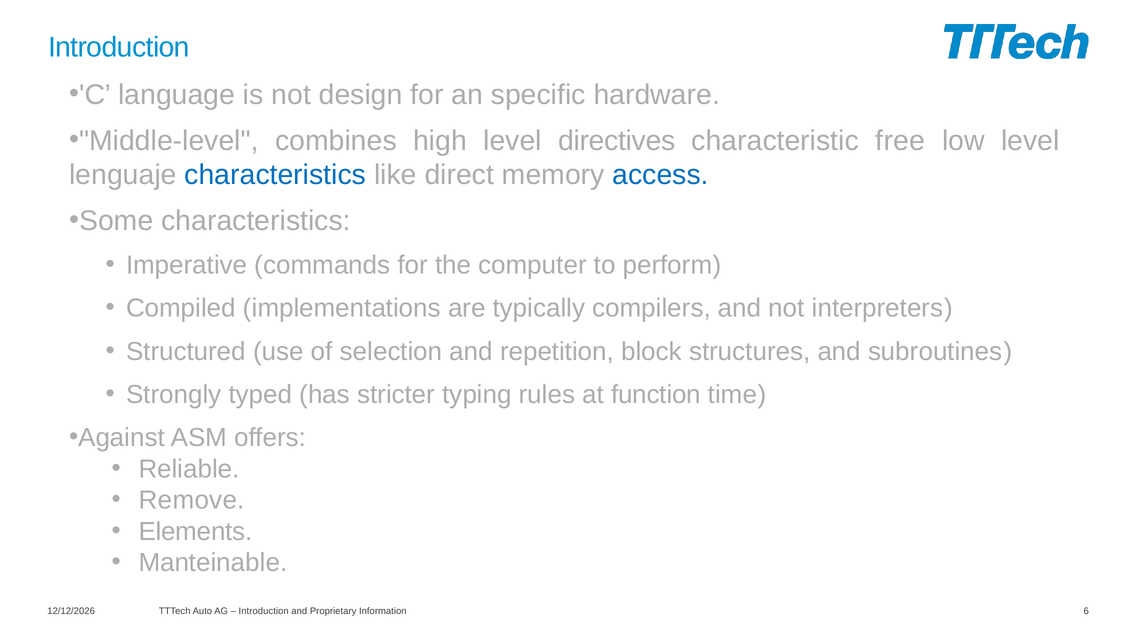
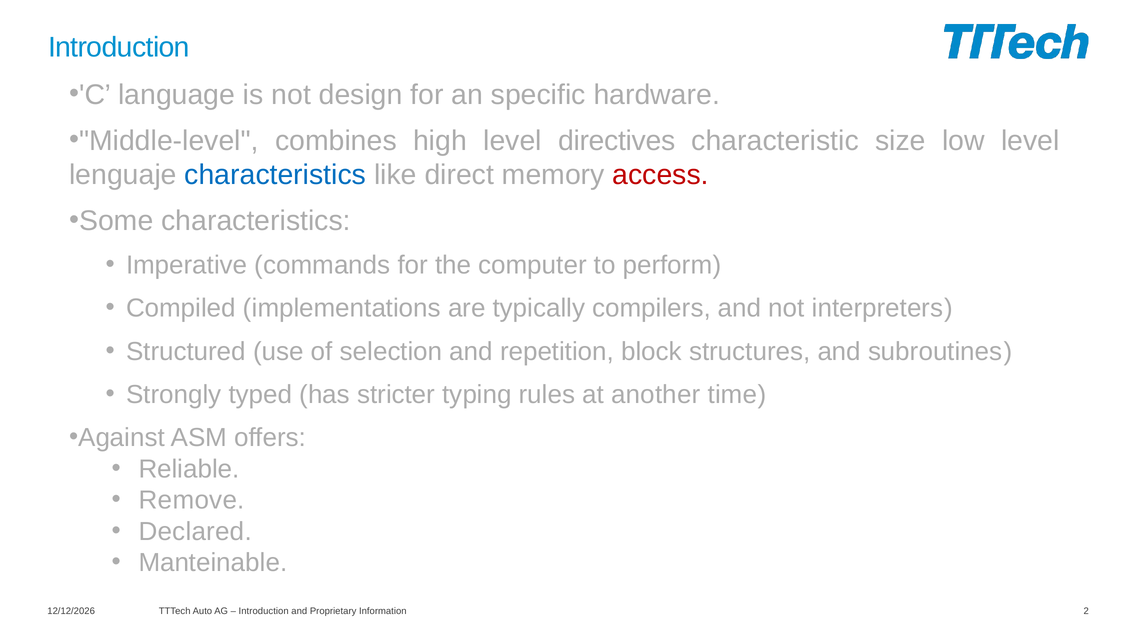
free: free -> size (900, 141)
access colour: blue -> red (661, 175)
function: function -> another (656, 394)
Elements: Elements -> Declared (195, 531)
6: 6 -> 2 (1086, 611)
